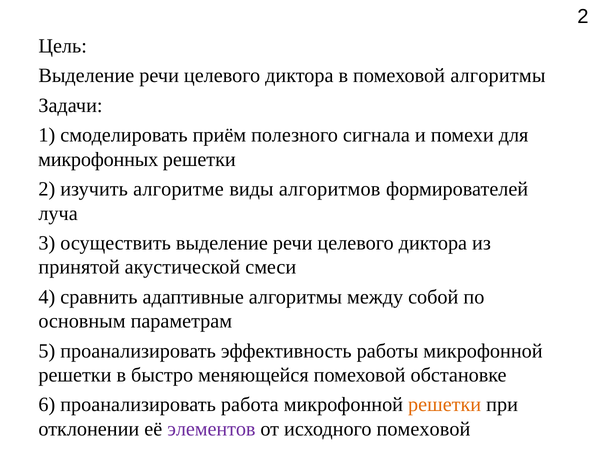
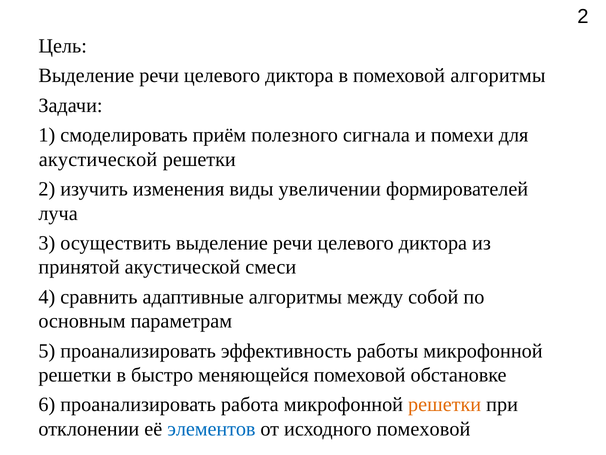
микрофонных: микрофонных -> акустической (98, 159)
алгоритме: алгоритме -> изменения (179, 189)
алгоритмов: алгоритмов -> увеличении (330, 189)
элементов colour: purple -> blue (211, 429)
